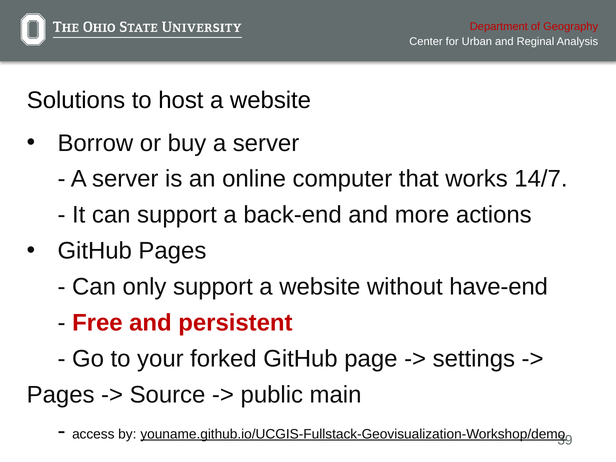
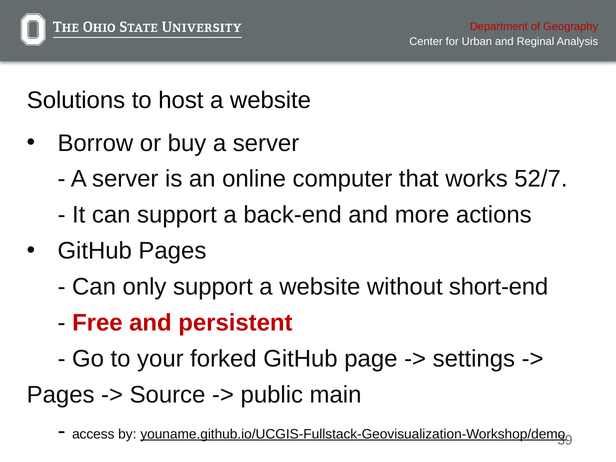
14/7: 14/7 -> 52/7 (541, 179)
have-end: have-end -> short-end (499, 287)
